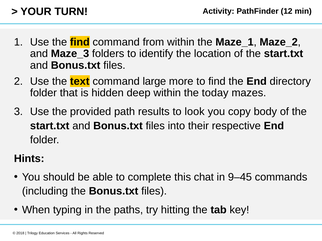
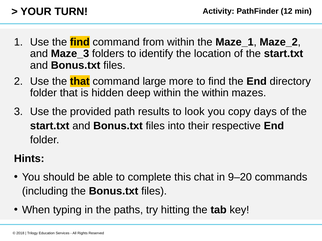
the text: text -> that (80, 81)
the today: today -> within (215, 93)
body: body -> days (265, 112)
9–45: 9–45 -> 9–20 (240, 177)
